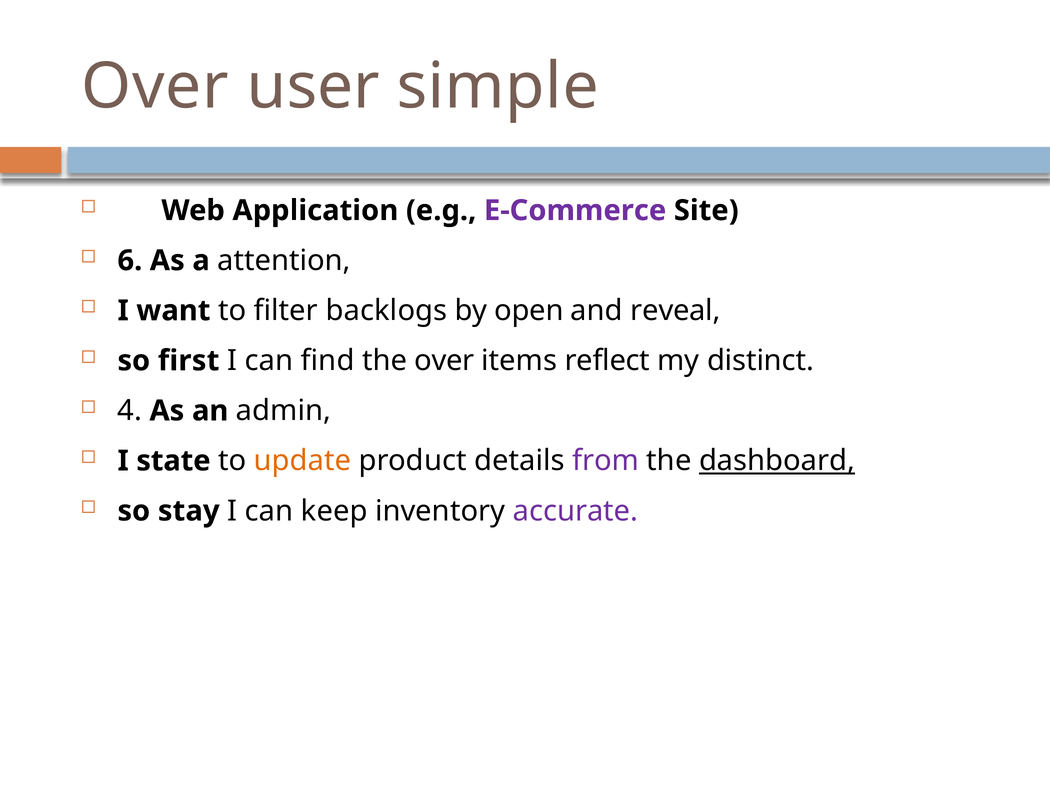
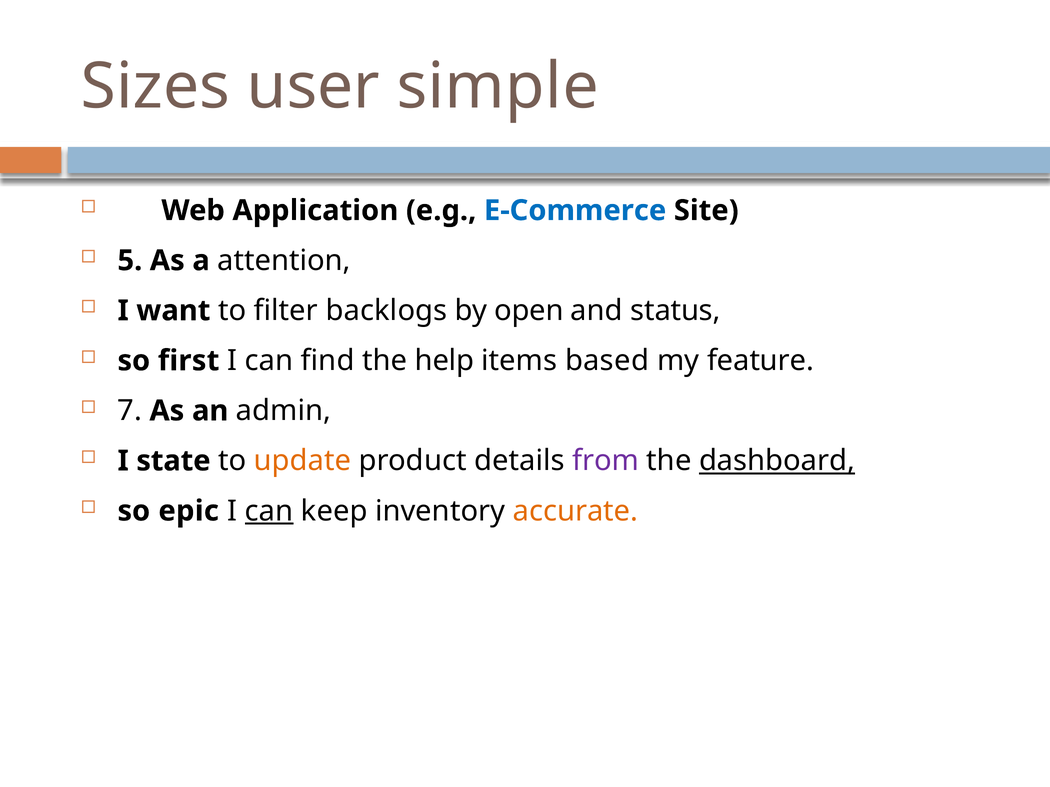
Over: Over -> Sizes (155, 87)
E-Commerce colour: purple -> blue (575, 211)
6: 6 -> 5 (130, 261)
reveal: reveal -> status (676, 311)
the over: over -> help (444, 361)
reflect: reflect -> based (607, 361)
distinct: distinct -> feature (760, 361)
4: 4 -> 7 (130, 411)
stay: stay -> epic (189, 511)
can underline: none -> present (269, 511)
accurate colour: purple -> orange (576, 511)
